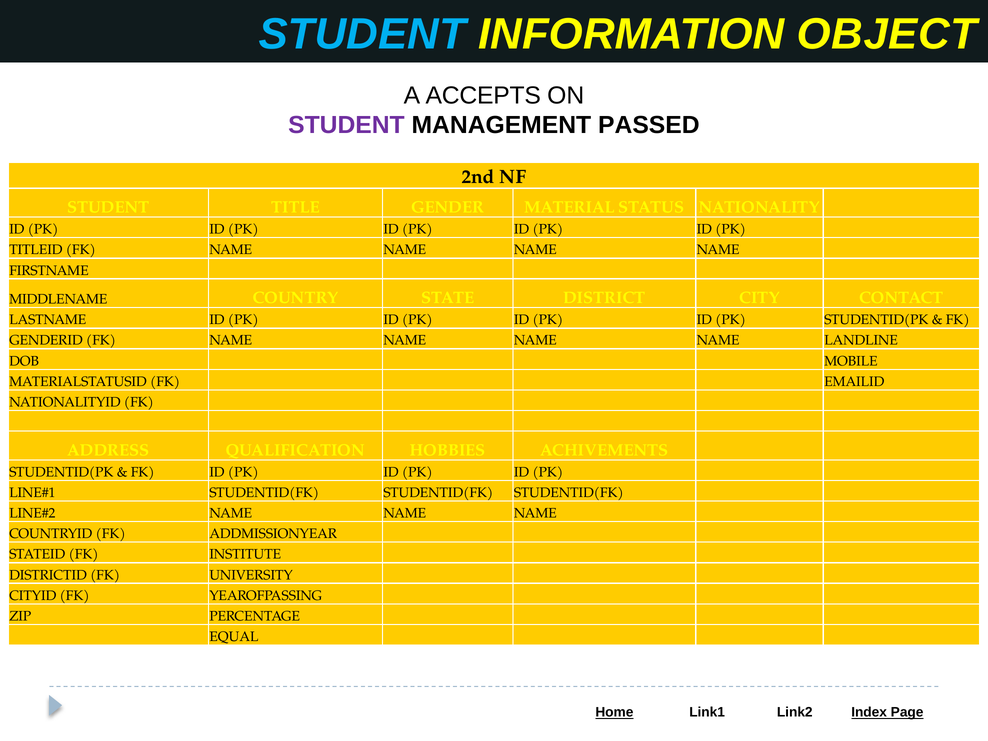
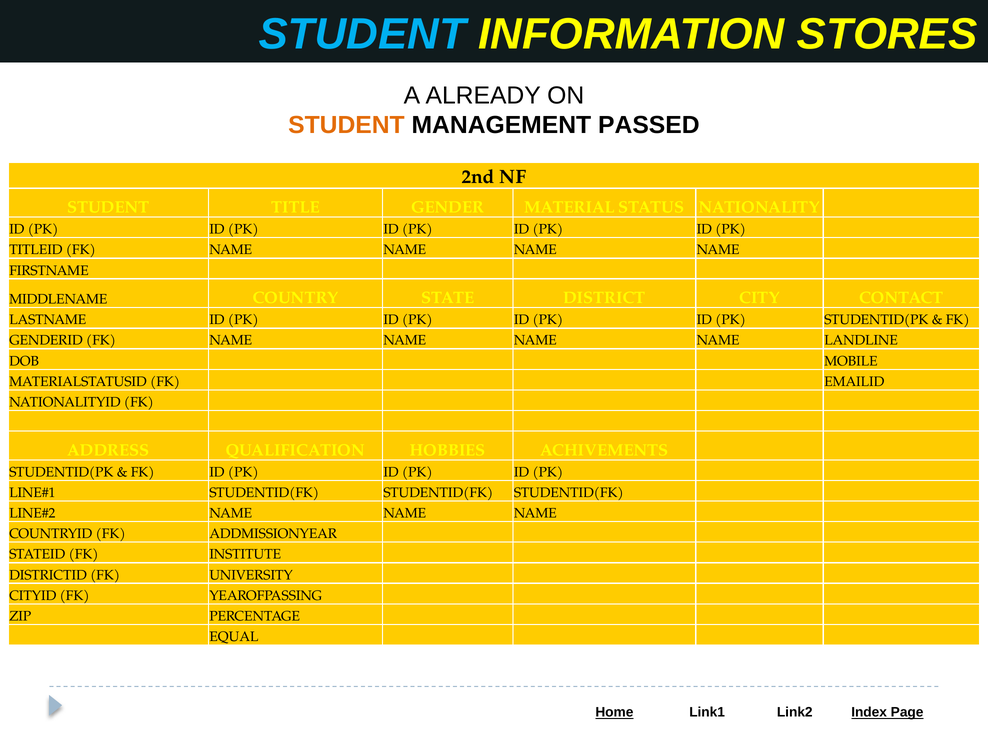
OBJECT: OBJECT -> STORES (887, 34)
ACCEPTS: ACCEPTS -> ALREADY (483, 95)
STUDENT colour: purple -> orange (346, 125)
